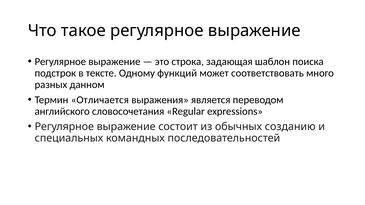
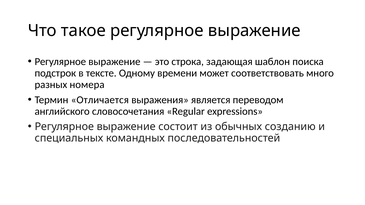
функций: функций -> времени (177, 73)
данном: данном -> номера (87, 85)
